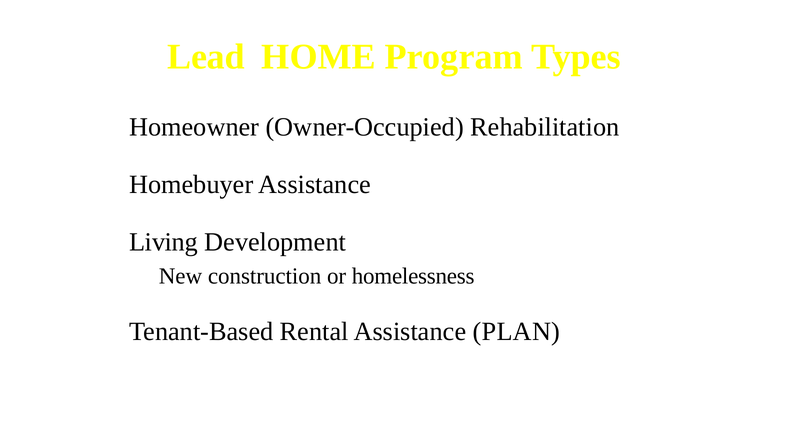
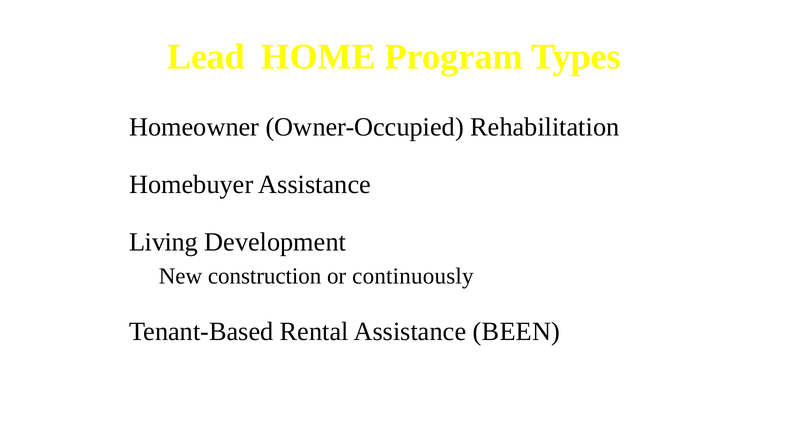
homelessness: homelessness -> continuously (413, 276)
PLAN: PLAN -> BEEN (516, 332)
